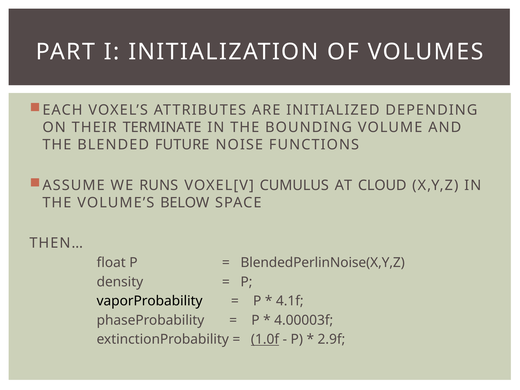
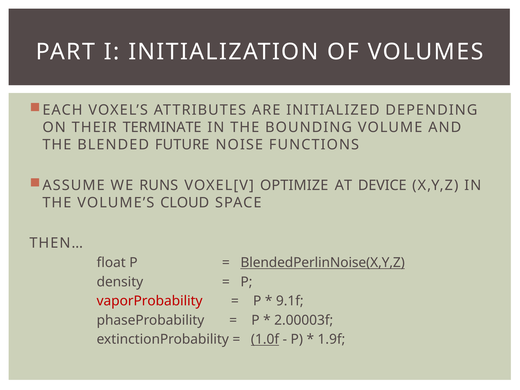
CUMULUS: CUMULUS -> OPTIMIZE (294, 185)
CLOUD: CLOUD -> DEVICE (382, 185)
BELOW: BELOW -> CLOUD (185, 203)
BlendedPerlinNoise(X,Y,Z underline: none -> present (323, 263)
vaporProbability colour: black -> red (150, 301)
4.1f: 4.1f -> 9.1f (290, 301)
4.00003f: 4.00003f -> 2.00003f (304, 320)
2.9f: 2.9f -> 1.9f (331, 339)
